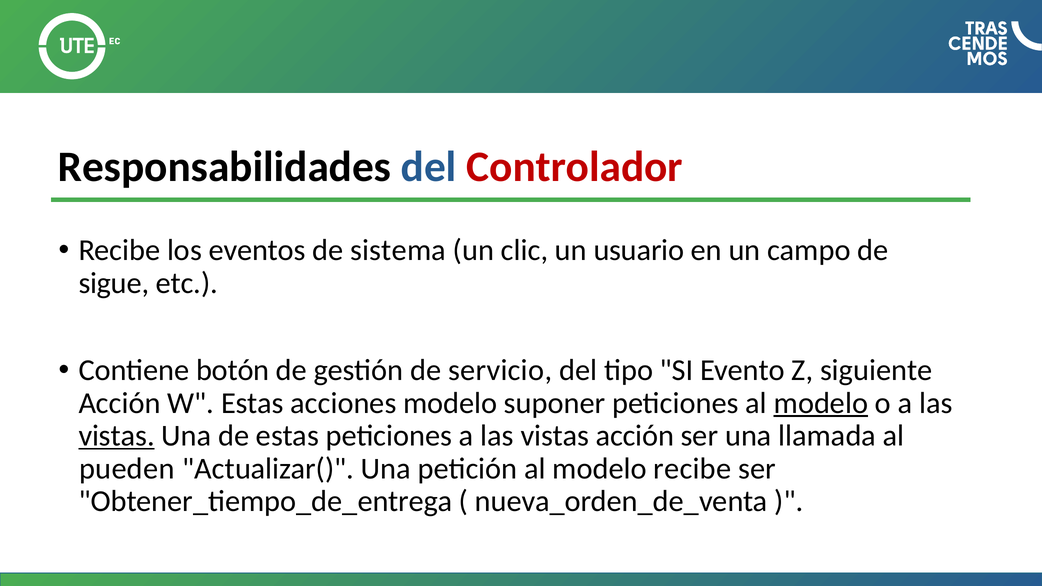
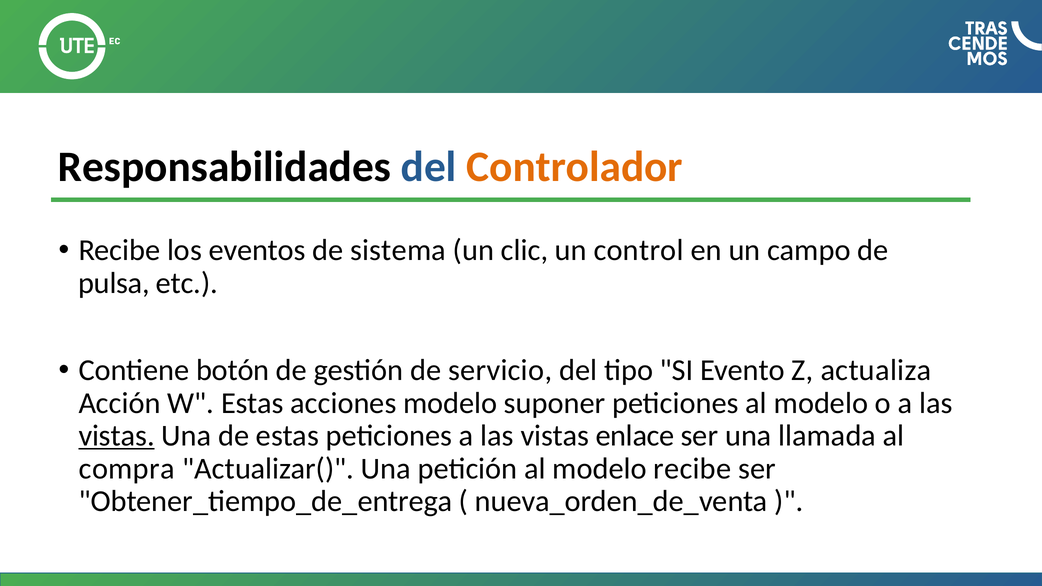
Controlador colour: red -> orange (575, 167)
usuario: usuario -> control (639, 250)
sigue: sigue -> pulsa (114, 283)
siguiente: siguiente -> actualiza (876, 370)
modelo underline: present -> none (821, 403)
vistas acción: acción -> enlace (635, 436)
pueden: pueden -> compra (127, 469)
